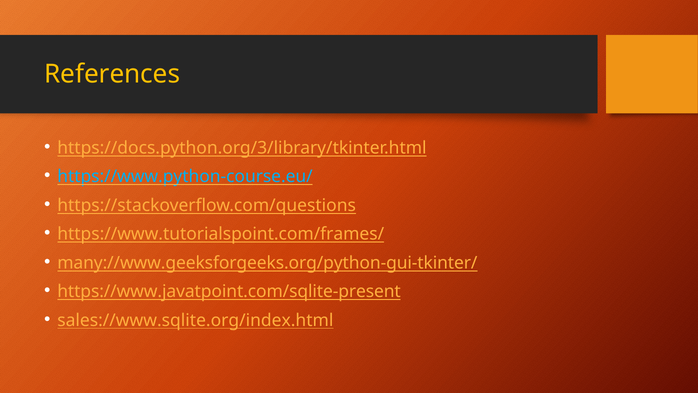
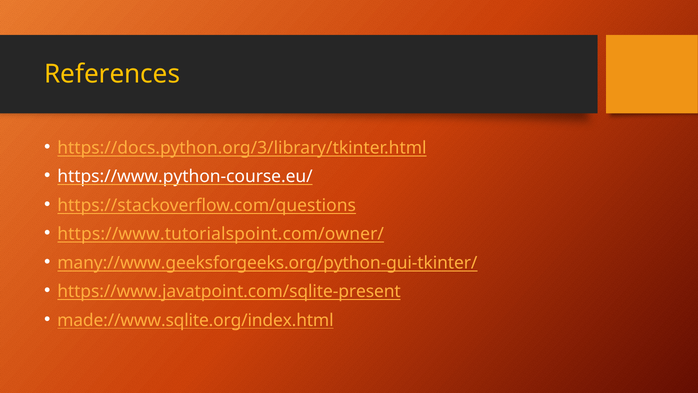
https://www.python-course.eu/ colour: light blue -> white (185, 176)
https://www.tutorialspoint.com/frames/: https://www.tutorialspoint.com/frames/ -> https://www.tutorialspoint.com/owner/ (221, 234)
sales://www.sqlite.org/index.html: sales://www.sqlite.org/index.html -> made://www.sqlite.org/index.html (195, 320)
